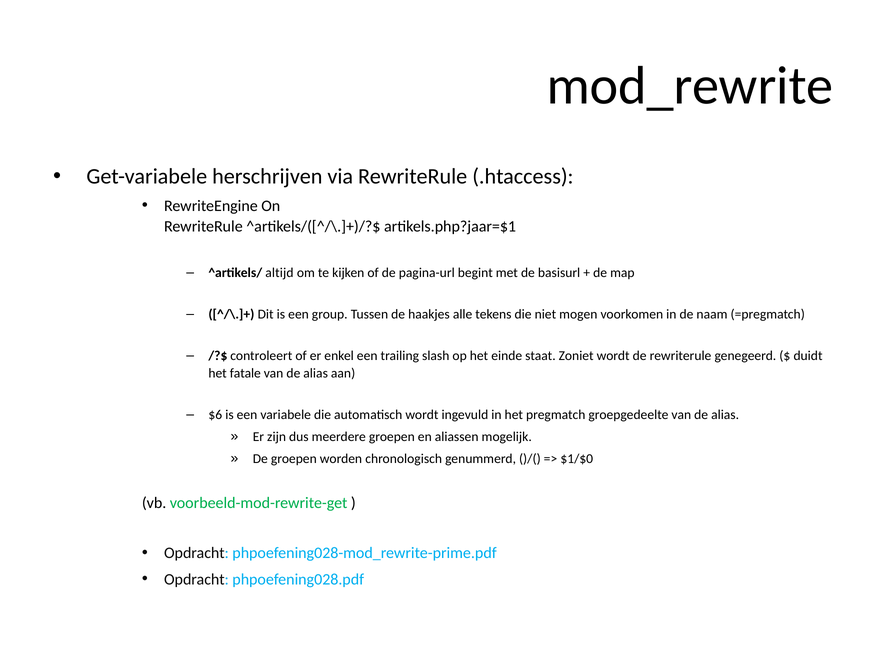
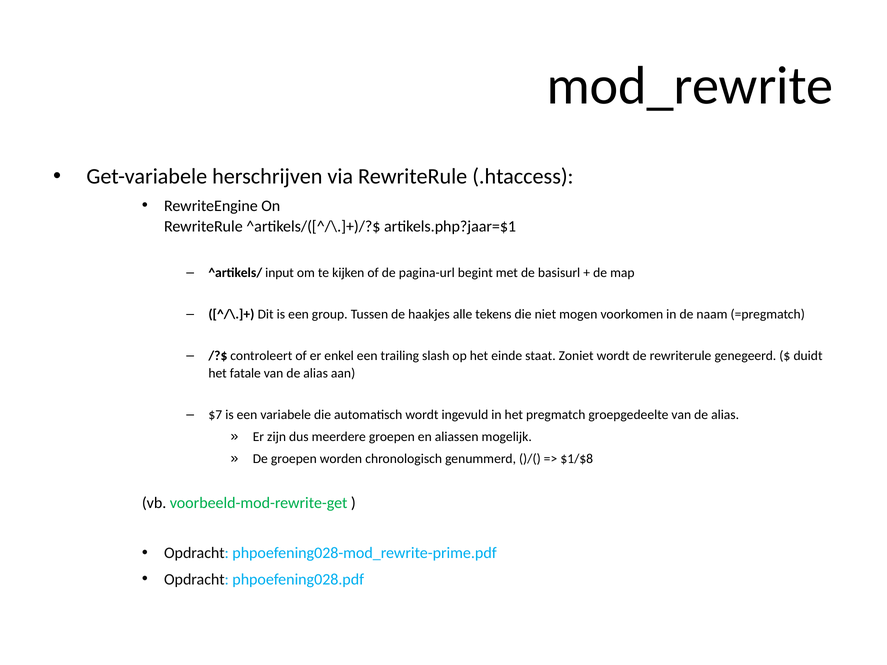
altijd: altijd -> input (280, 273)
$6: $6 -> $7 (215, 415)
$1/$0: $1/$0 -> $1/$8 (577, 459)
